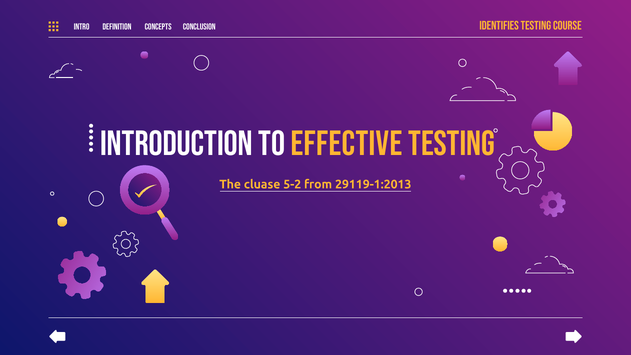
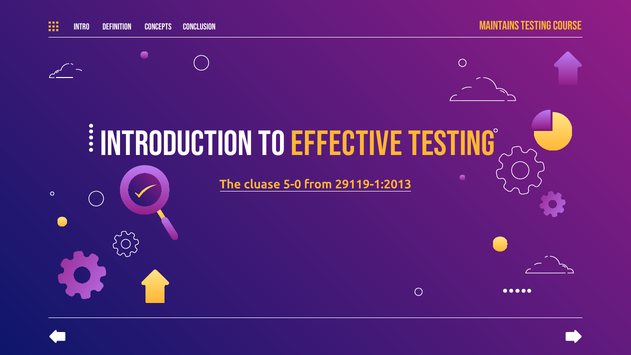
Identifies: Identifies -> Maintains (499, 26)
5-2: 5-2 -> 5-0 (292, 184)
